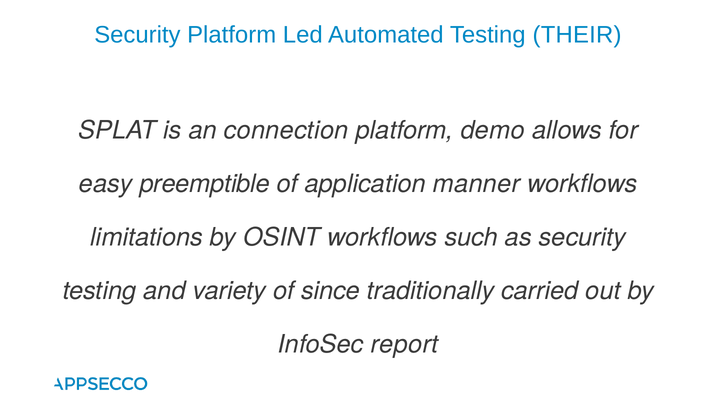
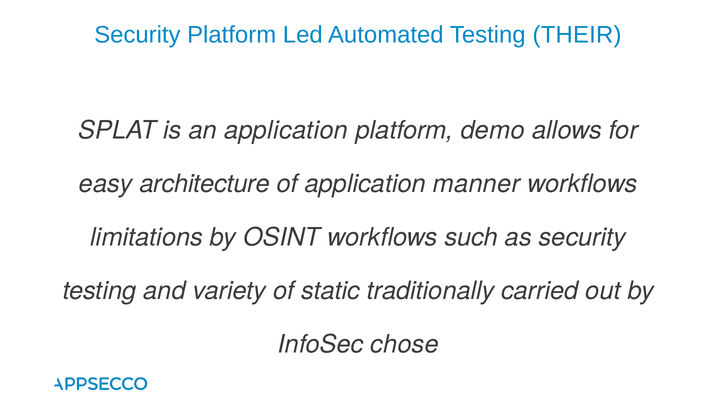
an connection: connection -> application (286, 130)
preemptible: preemptible -> architecture (205, 184)
since: since -> static (331, 291)
report: report -> chose (405, 345)
